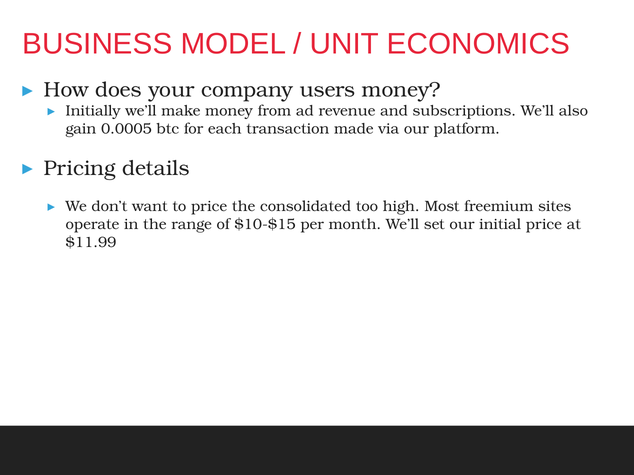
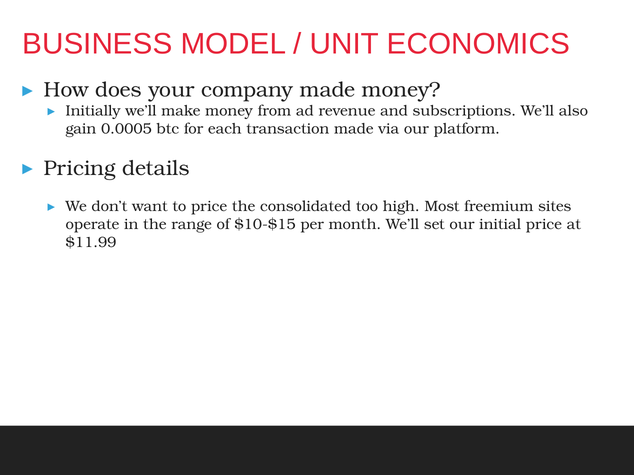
company users: users -> made (328, 90)
